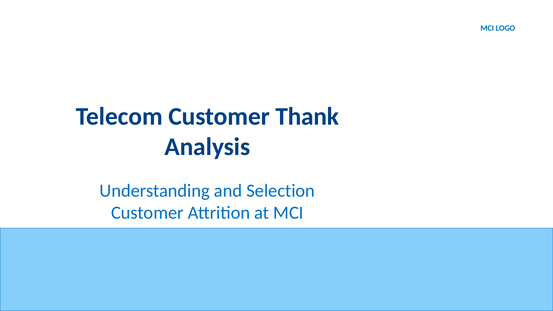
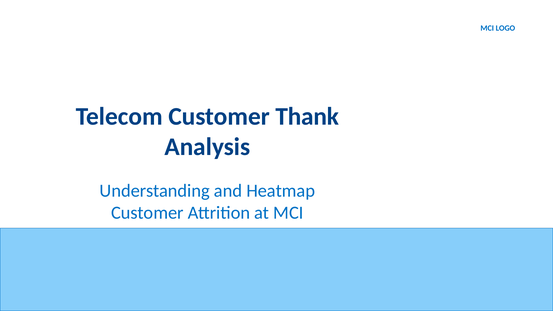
Selection: Selection -> Heatmap (281, 191)
